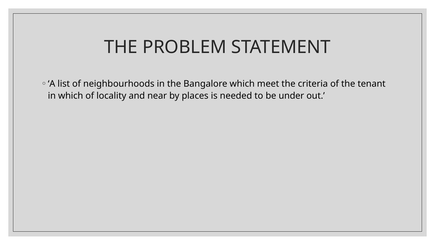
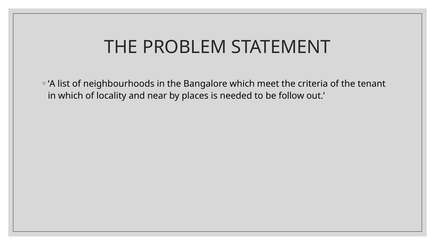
under: under -> follow (291, 96)
